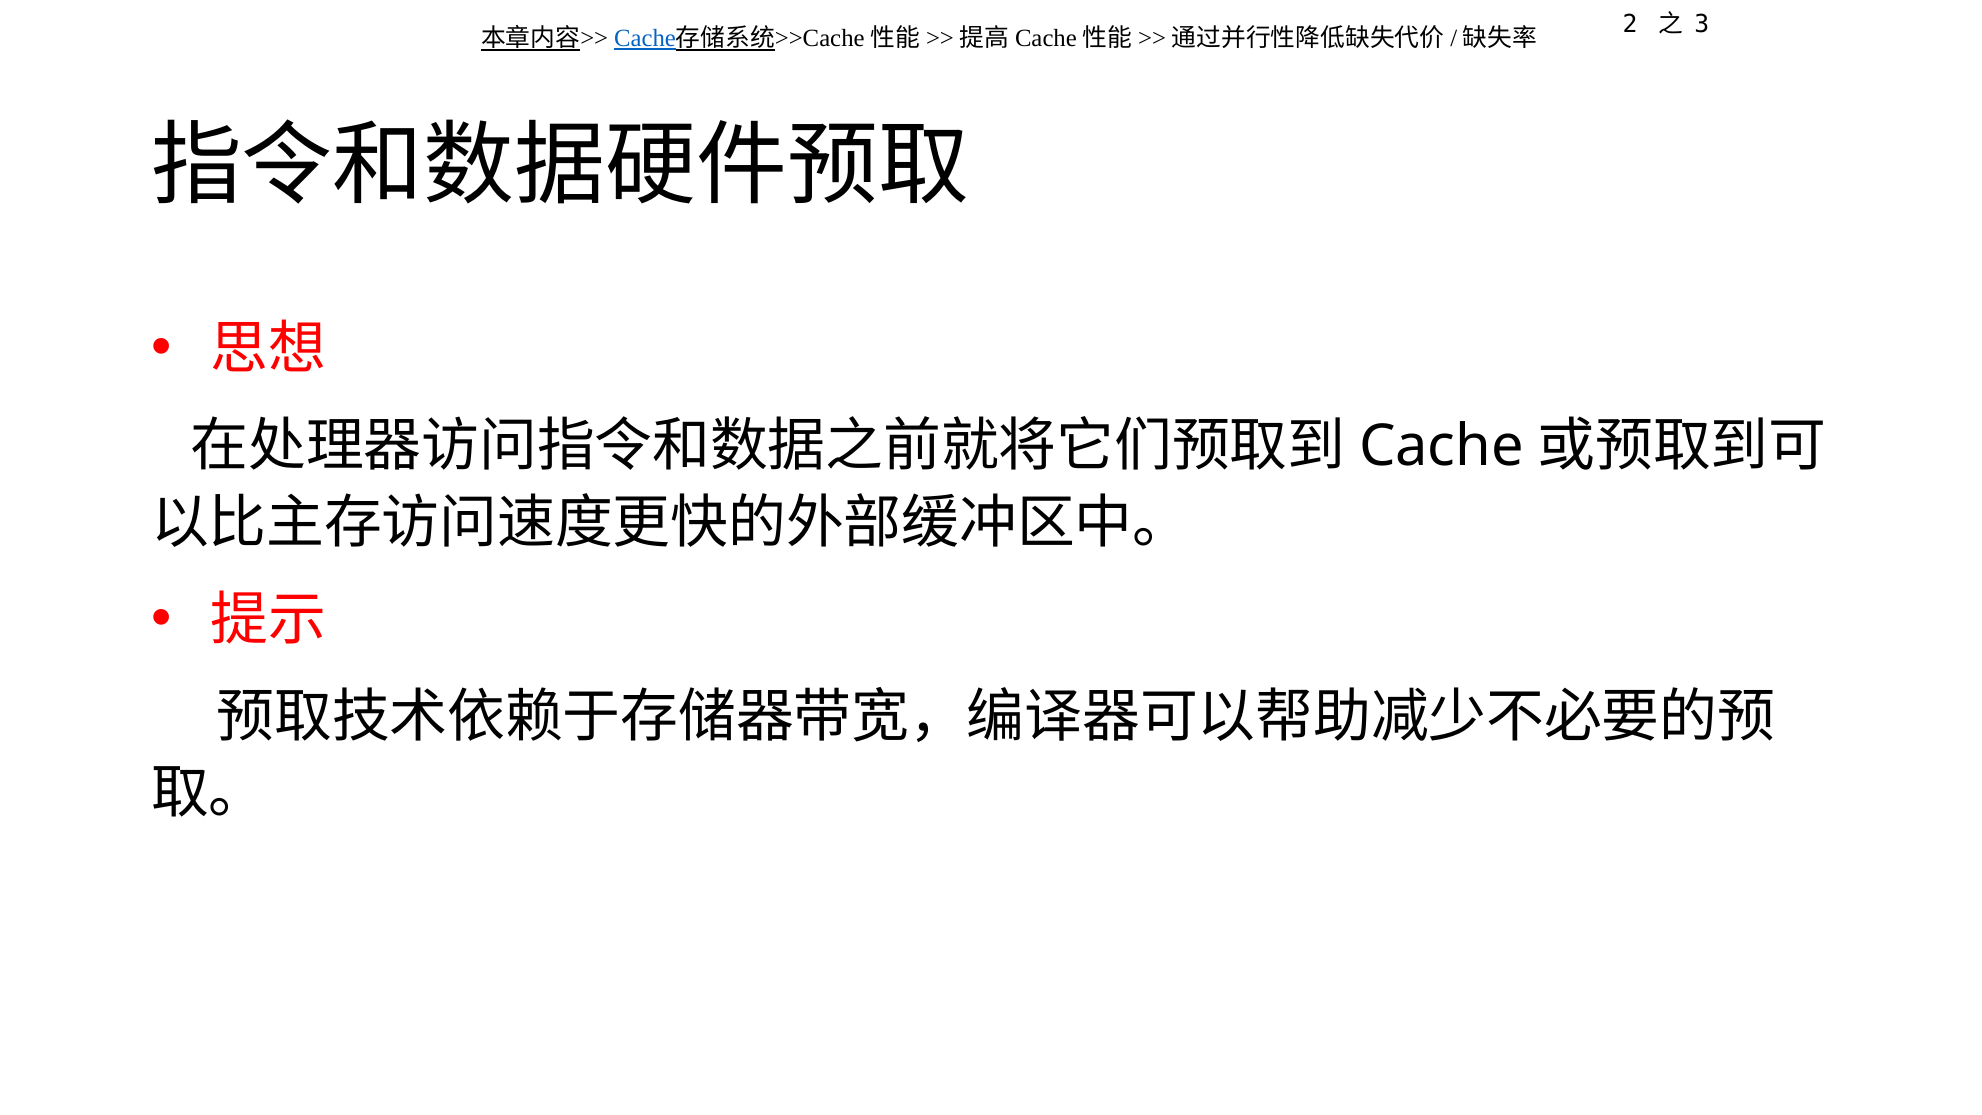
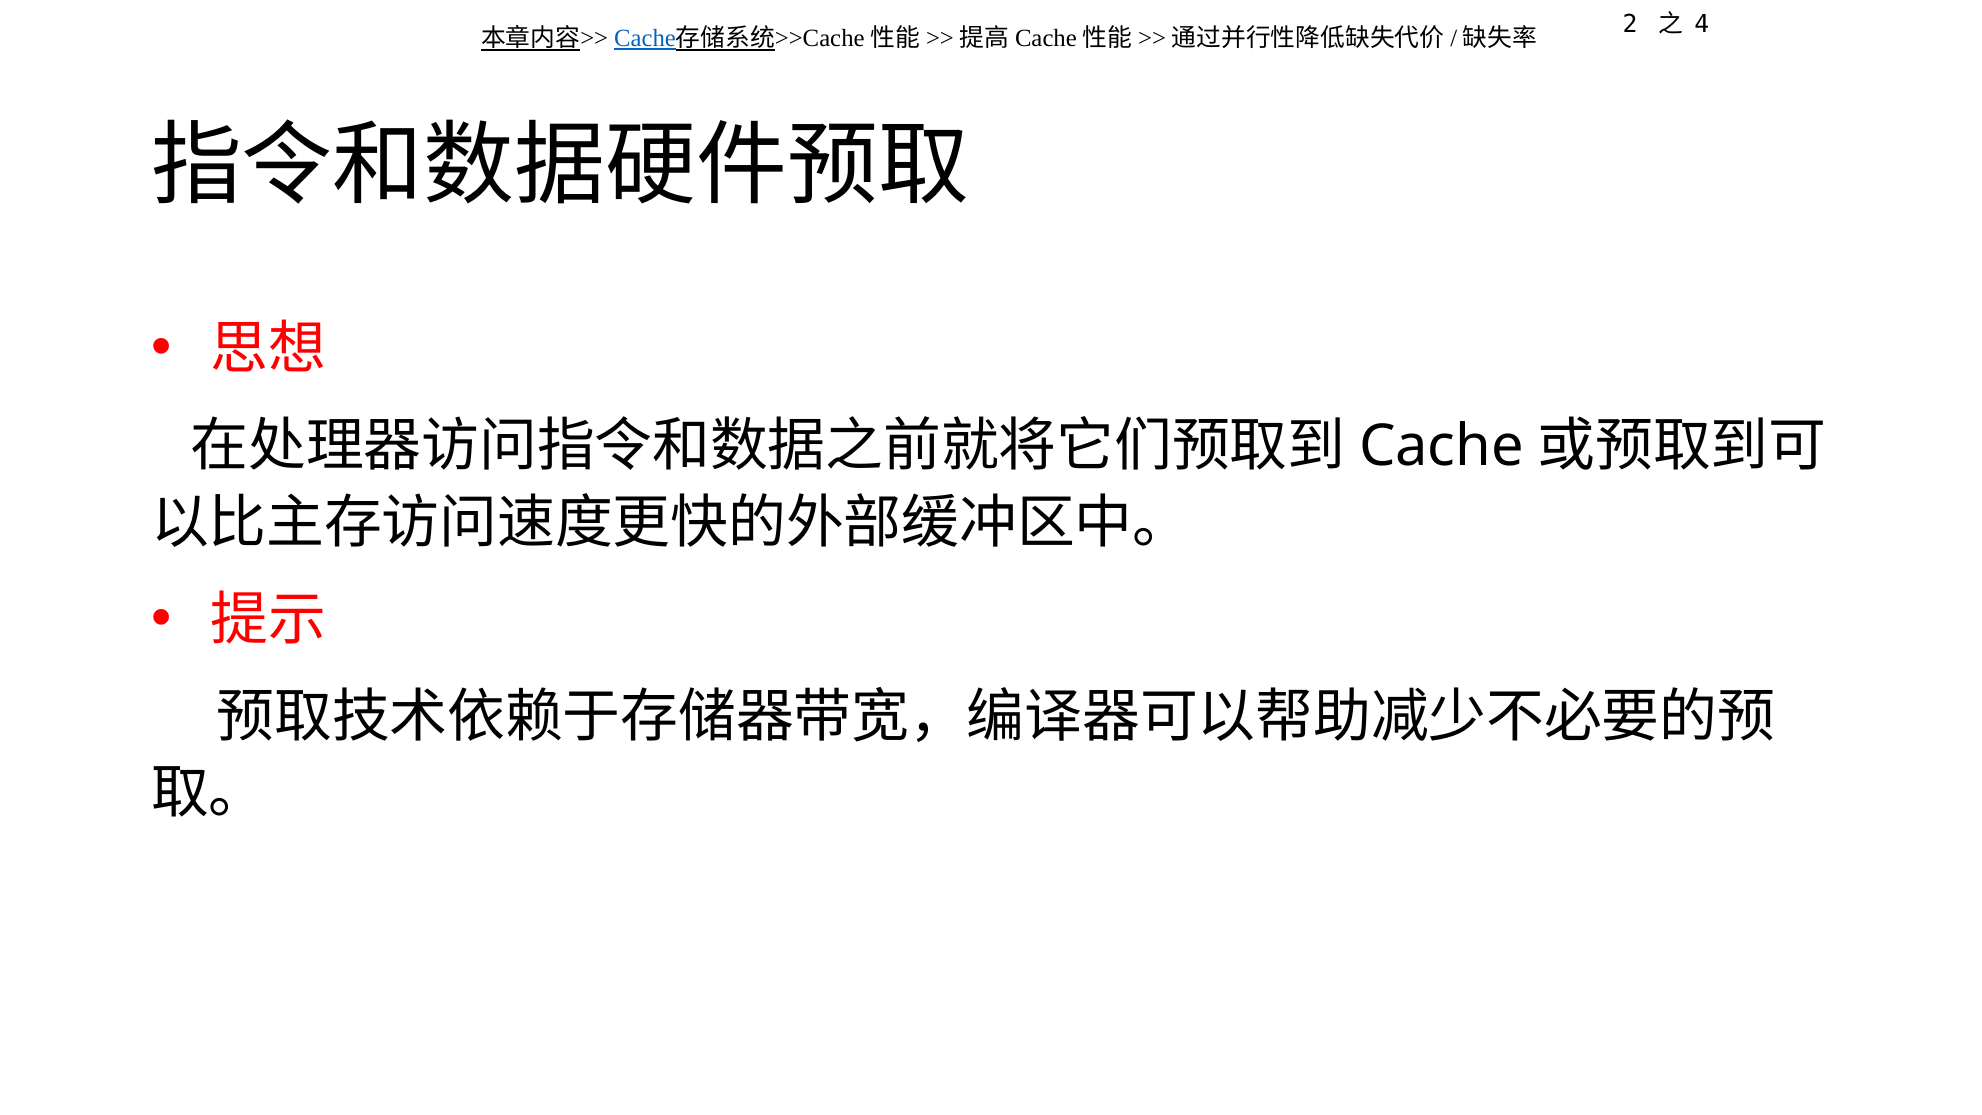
3: 3 -> 4 (1702, 24)
